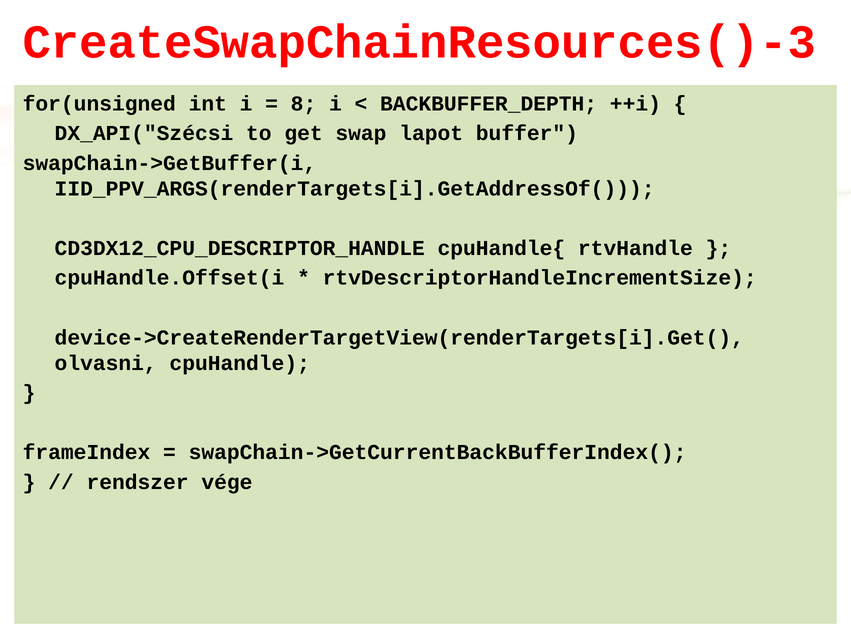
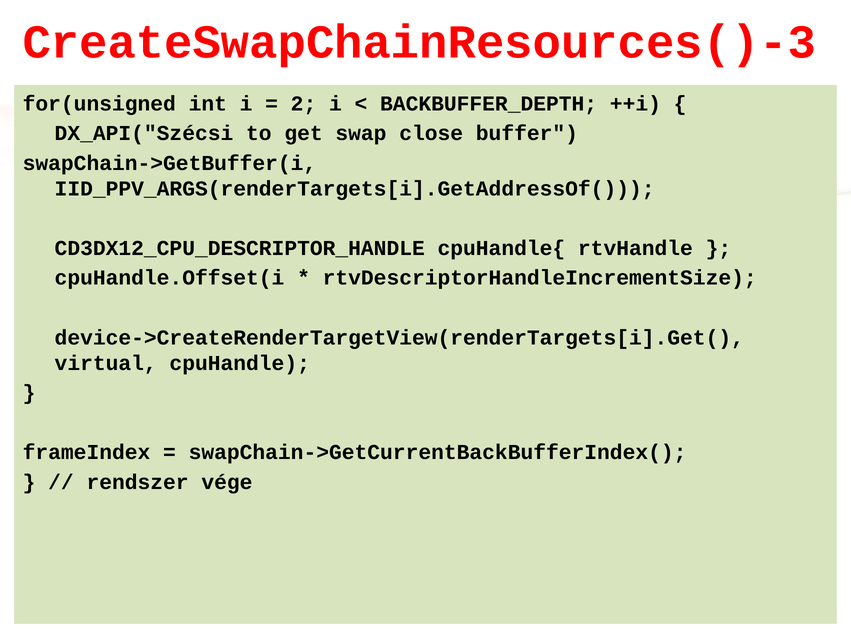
8: 8 -> 2 (304, 104)
lapot: lapot -> close (431, 133)
olvasni: olvasni -> virtual (106, 363)
